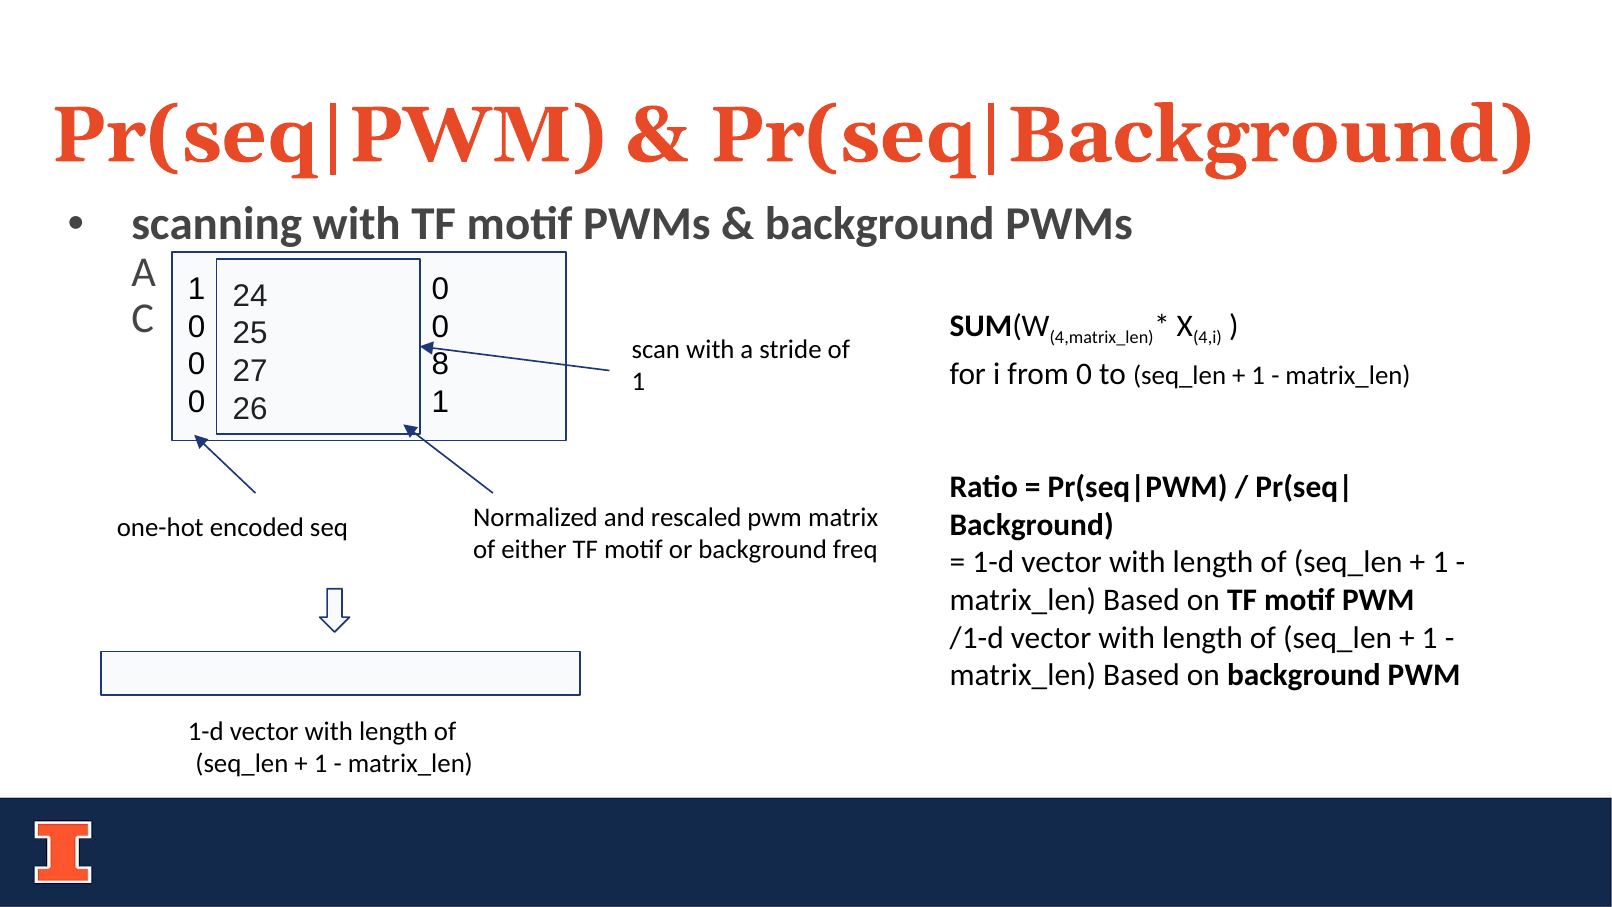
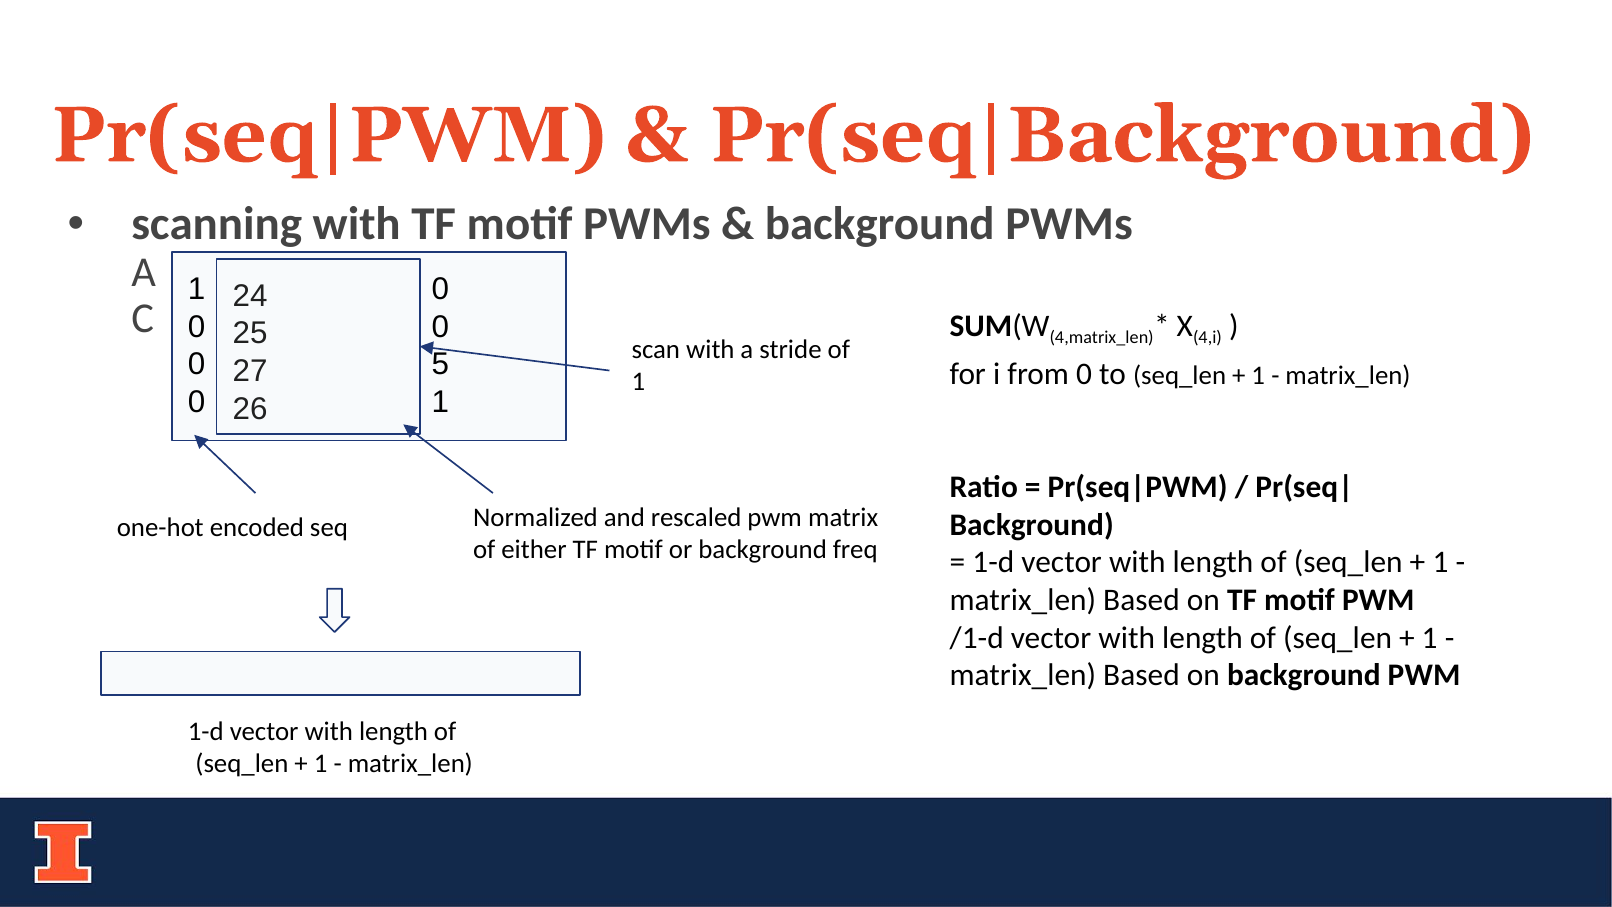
8: 8 -> 5 (440, 365)
